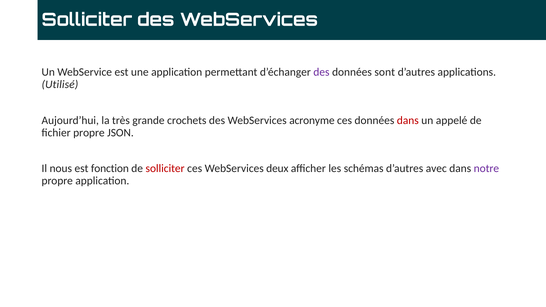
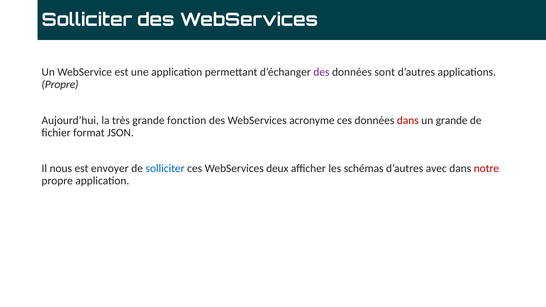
Utilisé: Utilisé -> Propre (60, 84)
crochets: crochets -> fonction (187, 120)
un appelé: appelé -> grande (452, 120)
fichier propre: propre -> format (89, 133)
fonction: fonction -> envoyer (110, 169)
solliciter colour: red -> blue (165, 169)
notre colour: purple -> red (486, 169)
